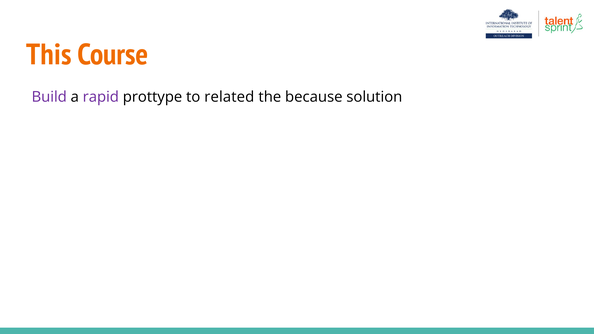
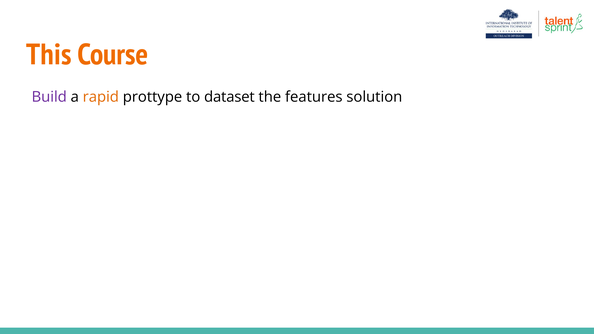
rapid colour: purple -> orange (101, 97)
related: related -> dataset (229, 97)
because: because -> features (314, 97)
